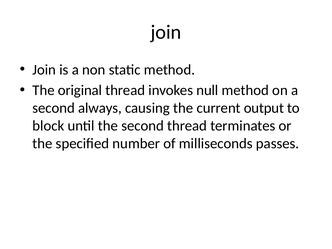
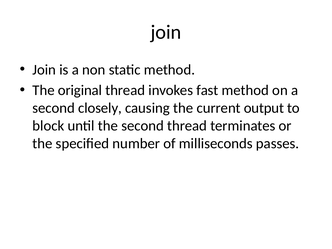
null: null -> fast (207, 90)
always: always -> closely (100, 108)
